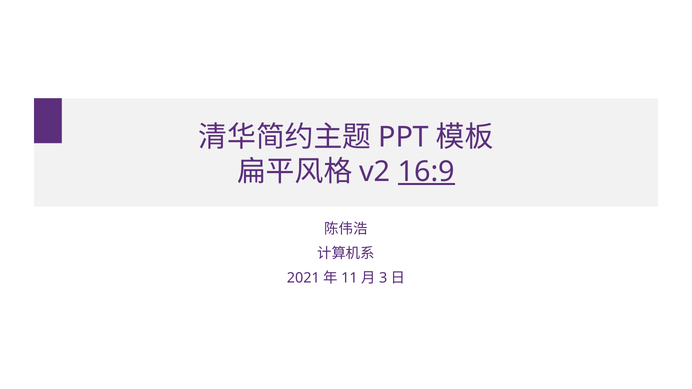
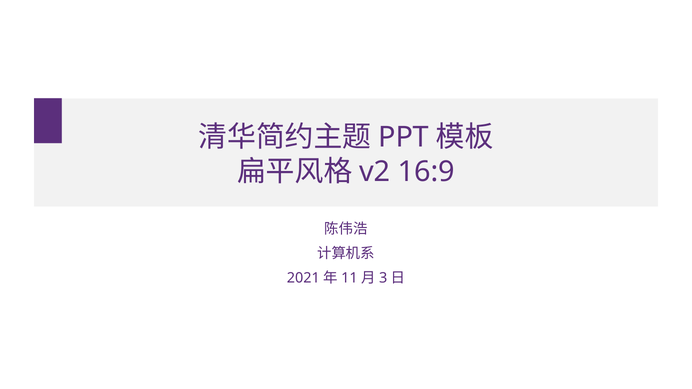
16:9 underline: present -> none (426, 172)
